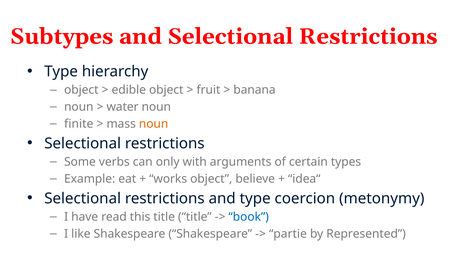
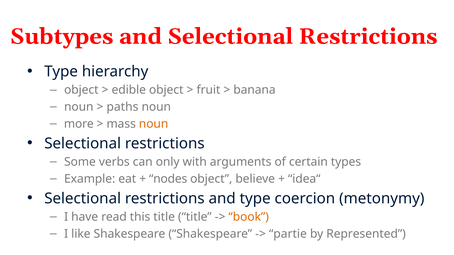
water: water -> paths (122, 107)
finite: finite -> more (79, 124)
works: works -> nodes (168, 179)
book colour: blue -> orange (249, 217)
